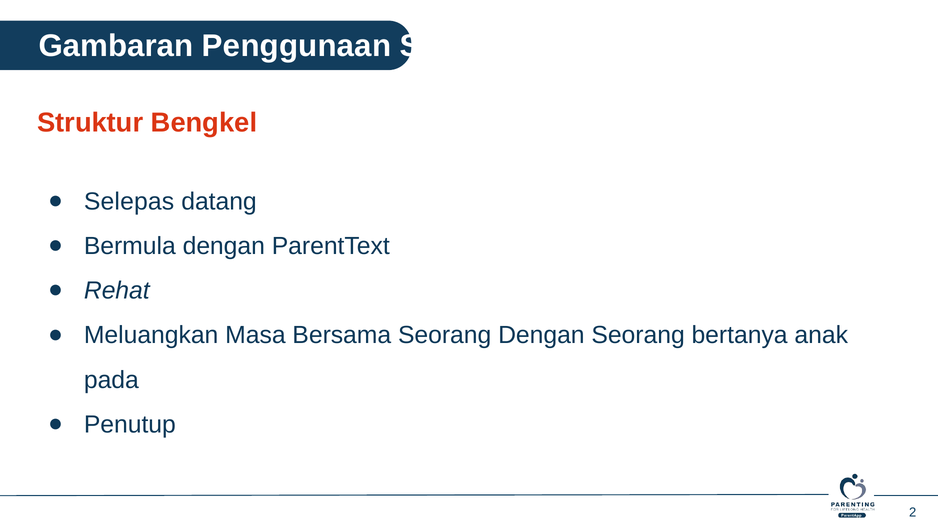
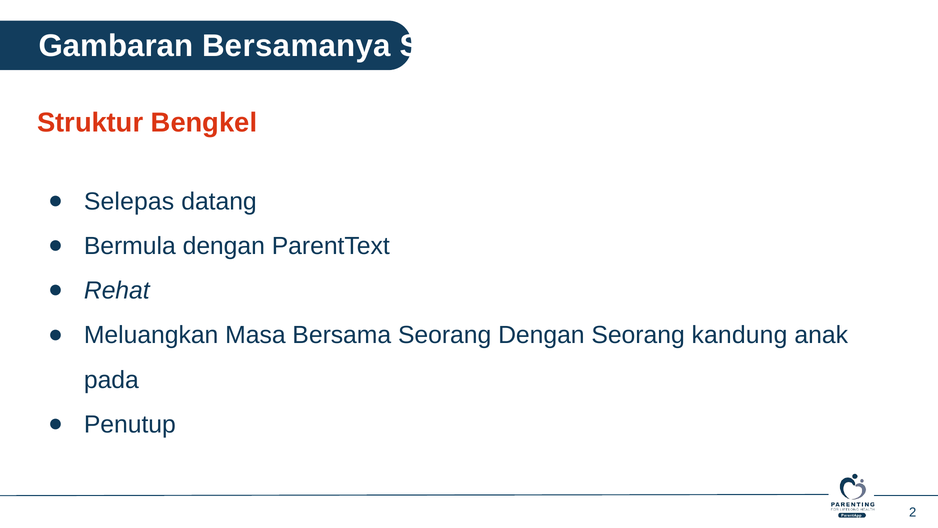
Penggunaan: Penggunaan -> Bersamanya (296, 46)
bertanya: bertanya -> kandung (739, 335)
